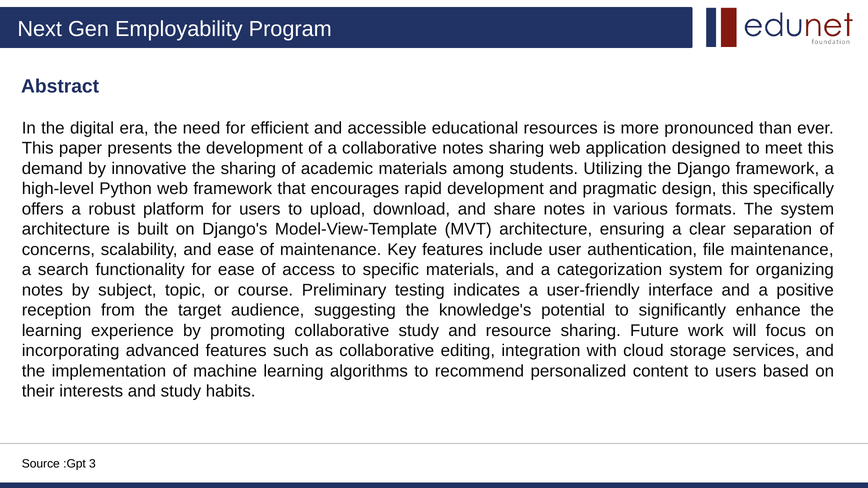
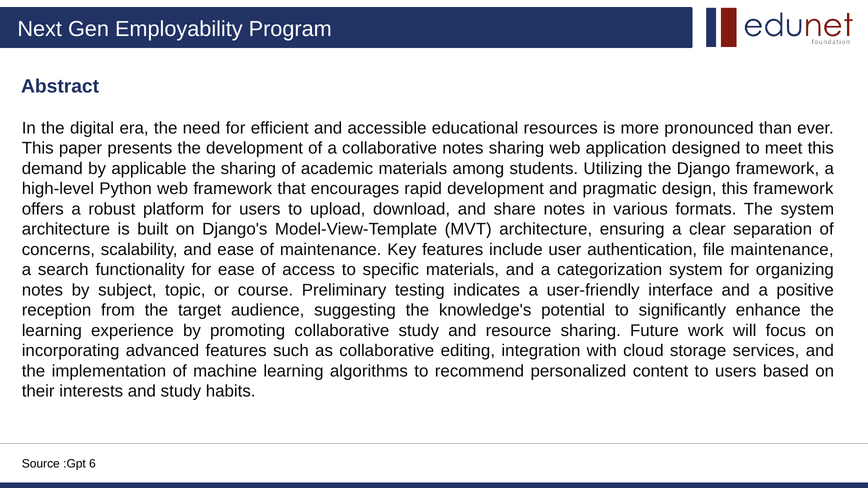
innovative: innovative -> applicable (149, 169)
this specifically: specifically -> framework (793, 189)
3: 3 -> 6 (92, 464)
